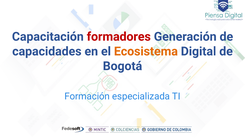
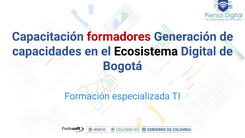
Ecosistema colour: orange -> black (146, 51)
